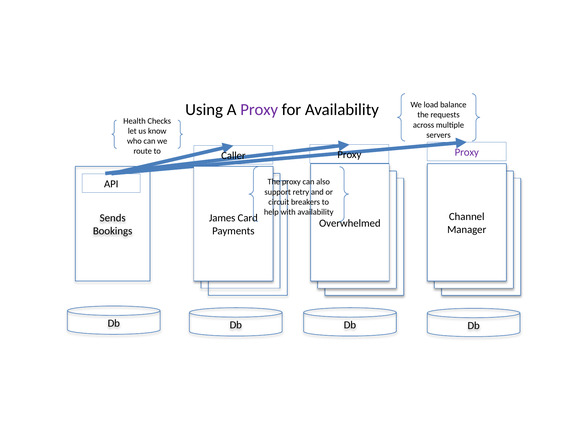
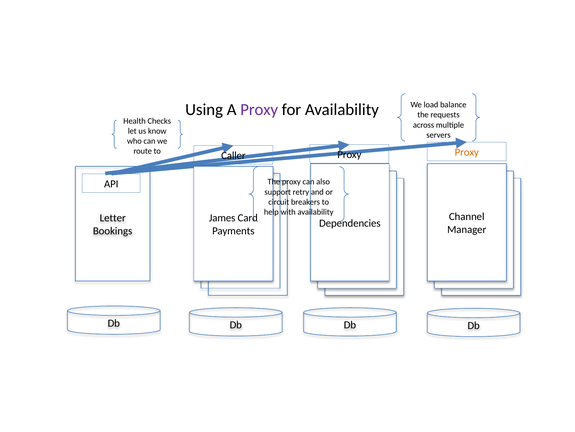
Proxy colour: purple -> orange (467, 152)
Sends: Sends -> Letter (113, 218)
Overwhelmed: Overwhelmed -> Dependencies (350, 223)
